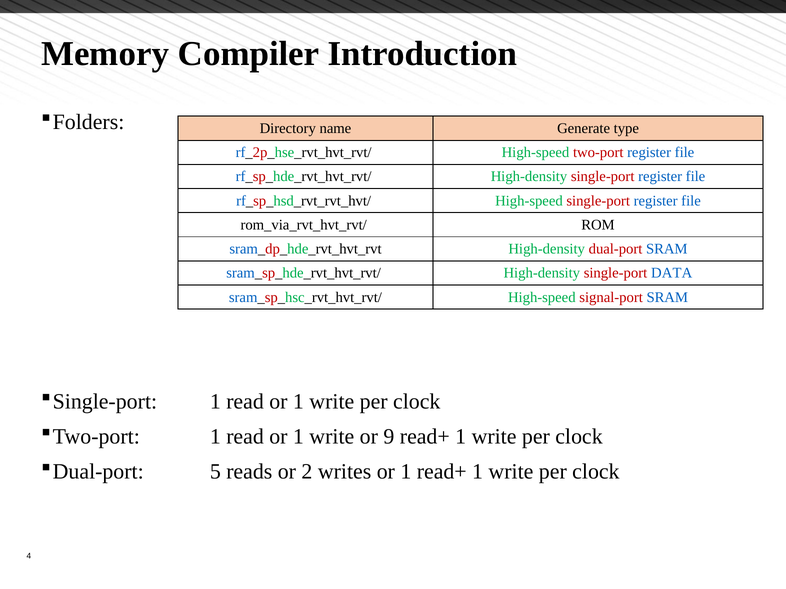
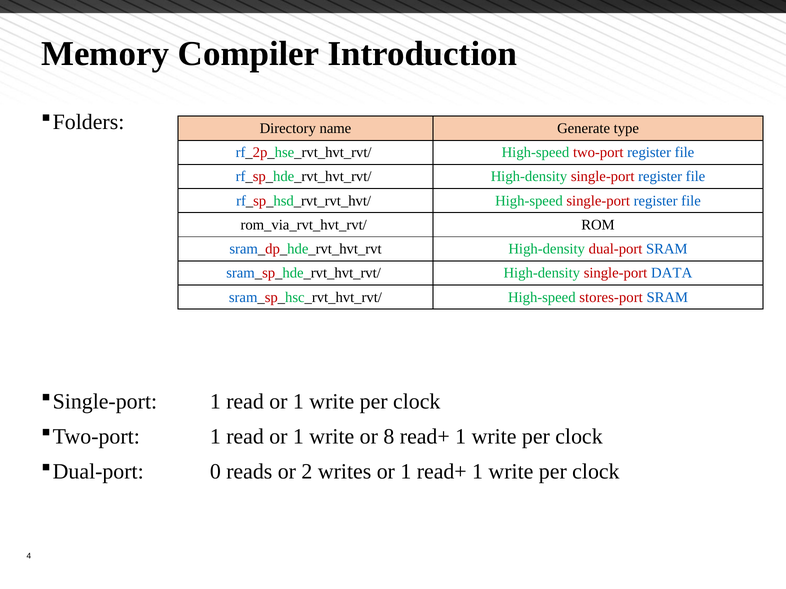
signal-port: signal-port -> stores-port (611, 297)
9: 9 -> 8 (389, 437)
5: 5 -> 0 (215, 472)
